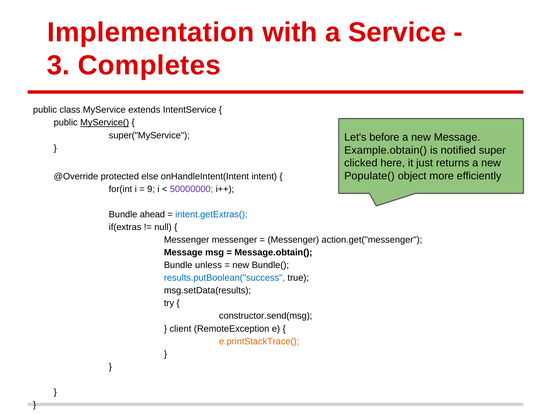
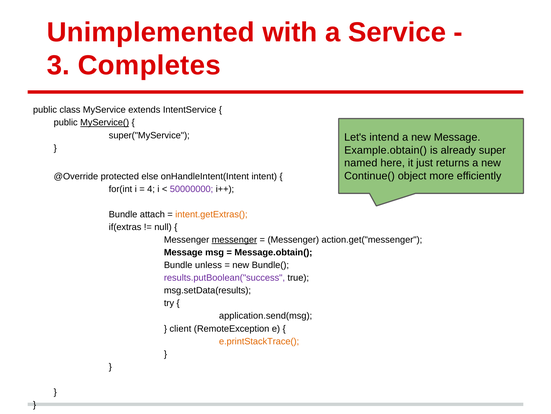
Implementation: Implementation -> Unimplemented (151, 32)
before: before -> intend (384, 137)
notified: notified -> already (458, 150)
clicked: clicked -> named (361, 163)
Populate(: Populate( -> Continue( (369, 176)
9: 9 -> 4 (151, 189)
ahead: ahead -> attach (152, 214)
intent.getExtras( colour: blue -> orange (211, 214)
messenger underline: none -> present (234, 239)
results.putBoolean("success colour: blue -> purple (224, 277)
constructor.send(msg: constructor.send(msg -> application.send(msg (266, 315)
